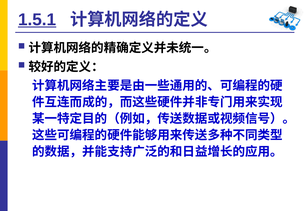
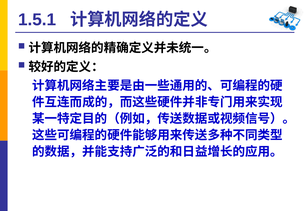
1.5.1 underline: present -> none (37, 20)
